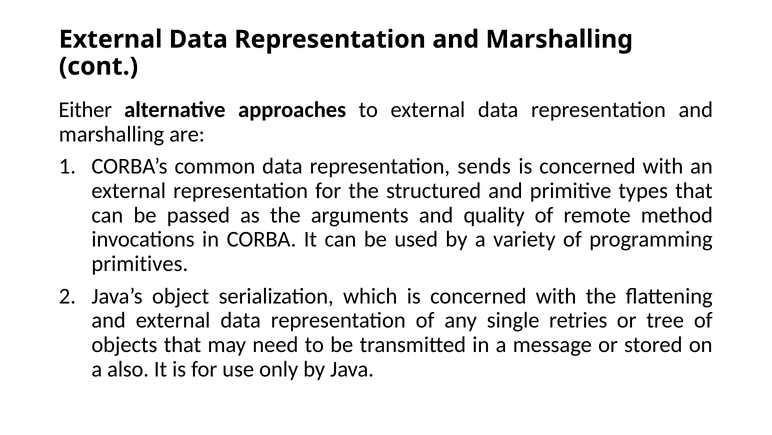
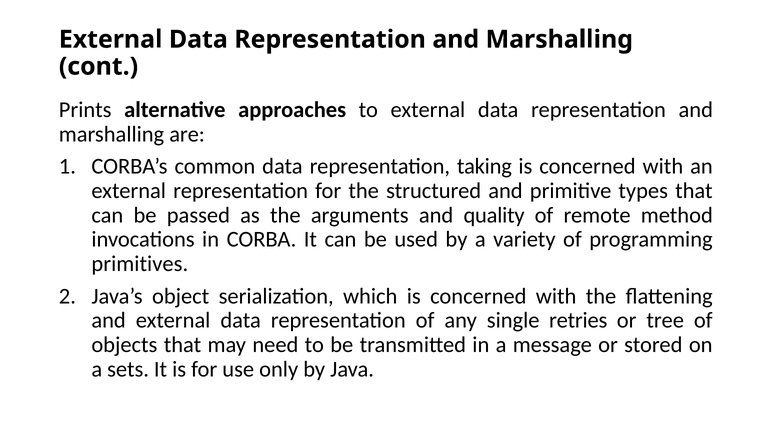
Either: Either -> Prints (85, 110)
sends: sends -> taking (484, 166)
also: also -> sets (128, 368)
